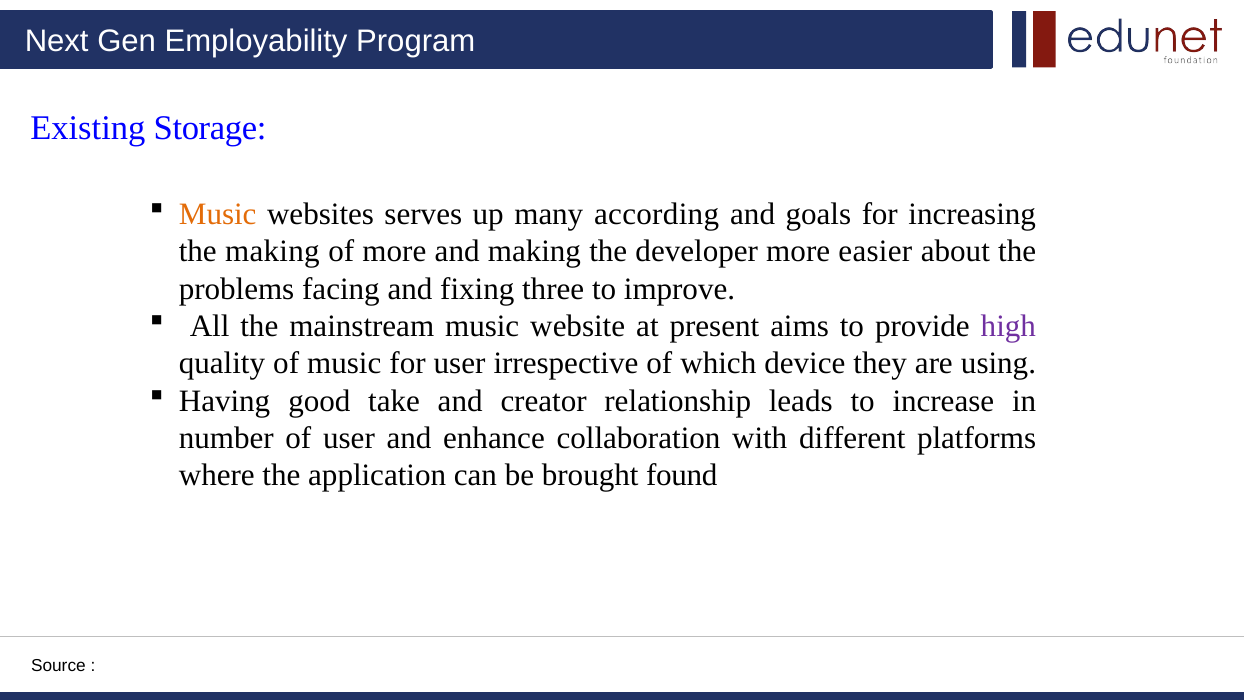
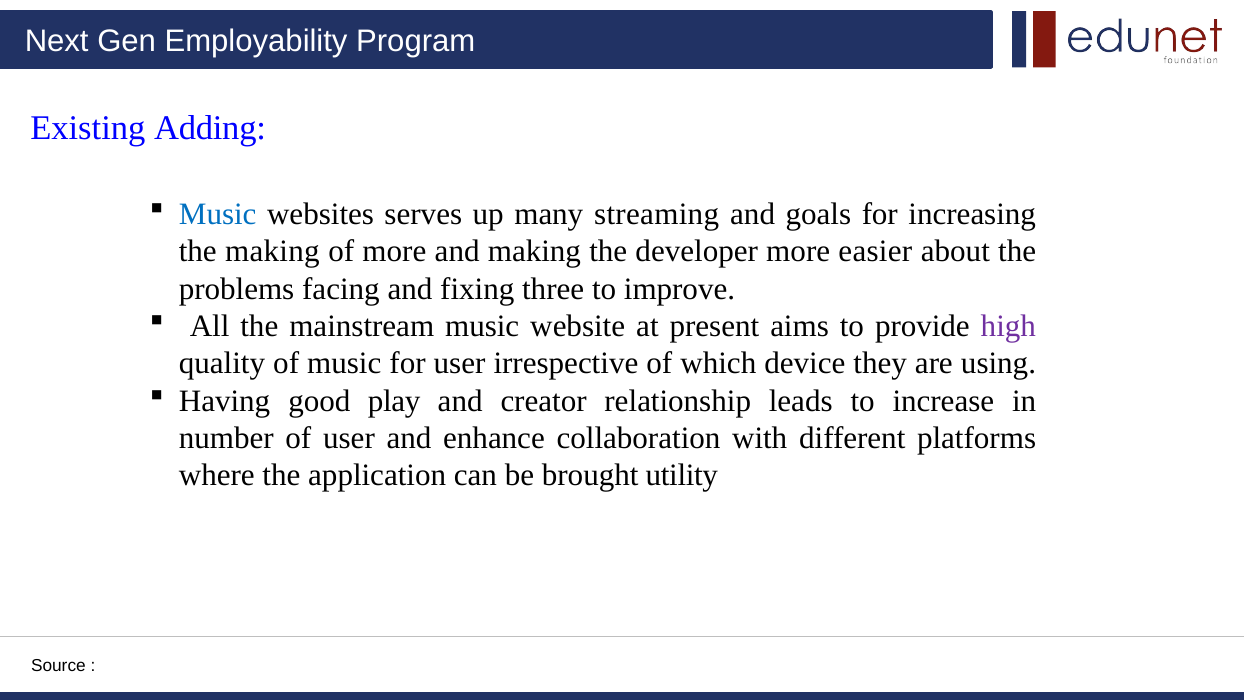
Storage: Storage -> Adding (210, 128)
Music colour: orange -> blue (218, 214)
according: according -> streaming (657, 214)
take: take -> play (394, 401)
found: found -> utility (682, 475)
